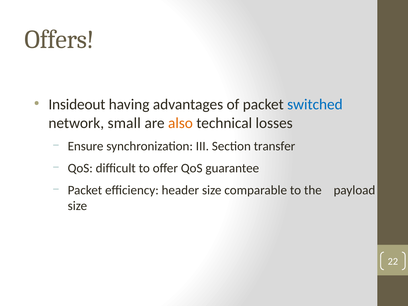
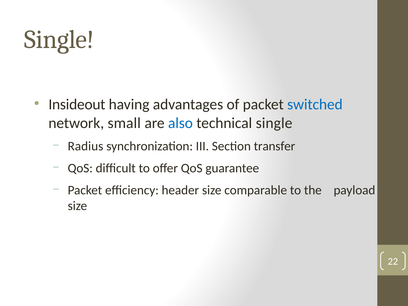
Offers: Offers -> Single (59, 40)
also colour: orange -> blue (180, 123)
technical losses: losses -> single (274, 123)
Ensure: Ensure -> Radius (85, 146)
